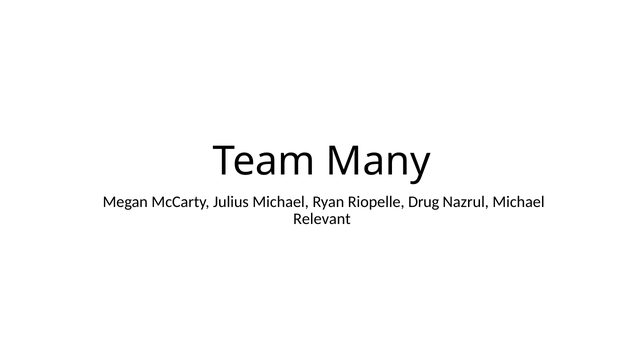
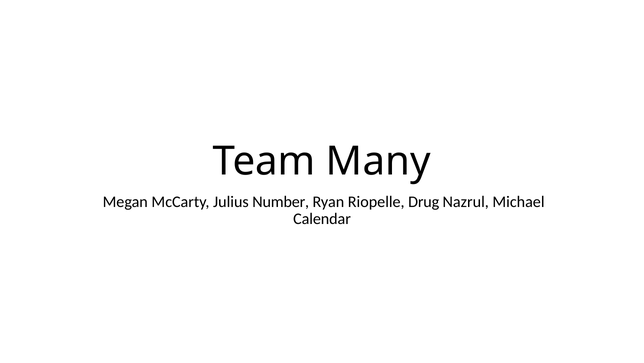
Julius Michael: Michael -> Number (281, 201)
Relevant: Relevant -> Calendar (322, 219)
